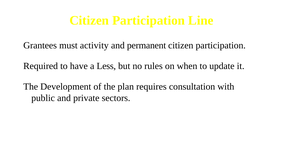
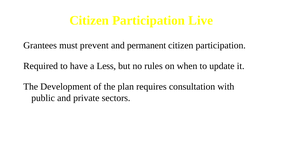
Line: Line -> Live (201, 20)
activity: activity -> prevent (94, 45)
